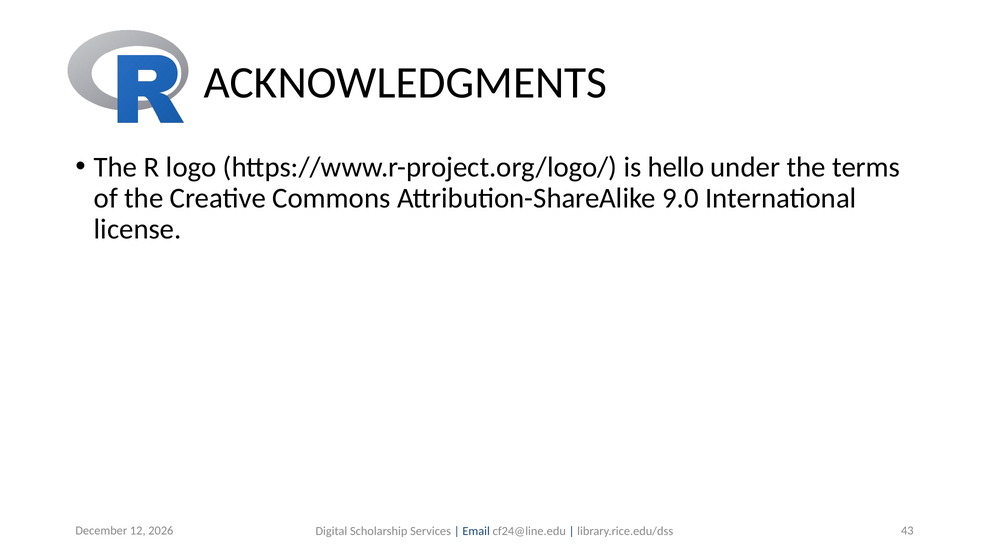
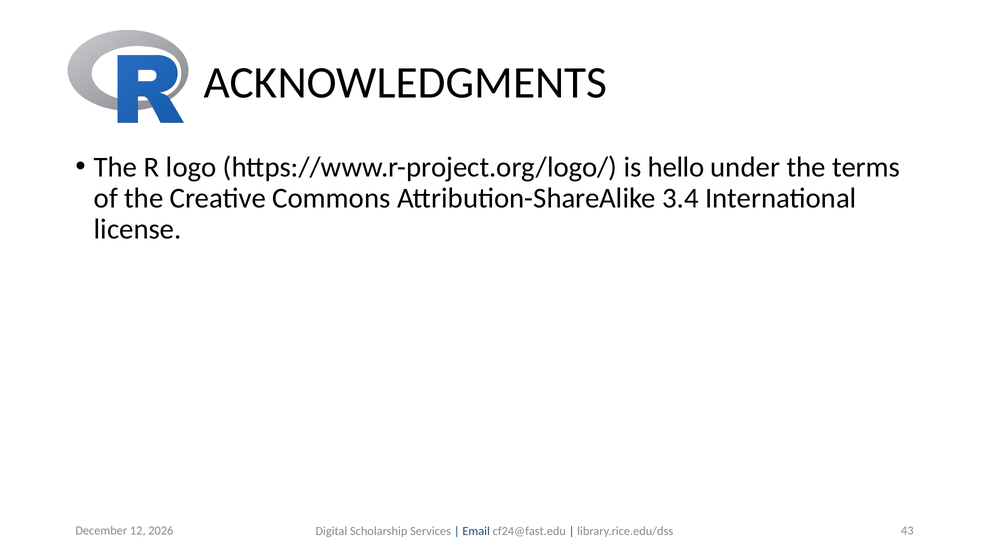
9.0: 9.0 -> 3.4 (680, 198)
cf24@line.edu: cf24@line.edu -> cf24@fast.edu (529, 531)
